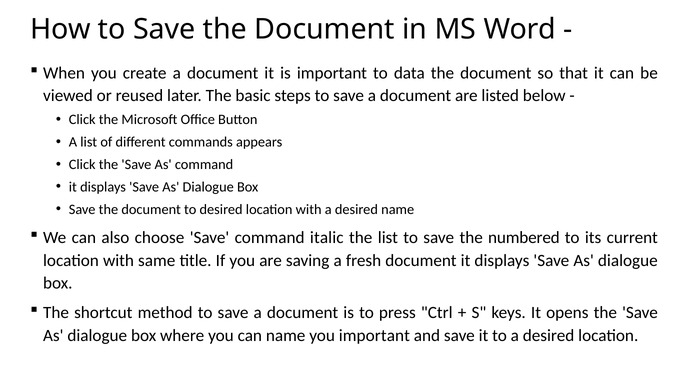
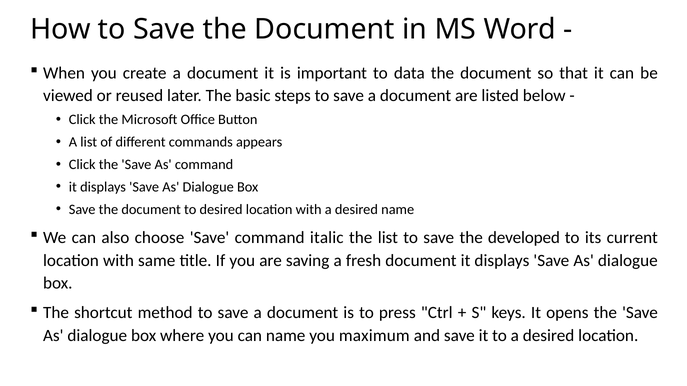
numbered: numbered -> developed (524, 238)
you important: important -> maximum (374, 336)
